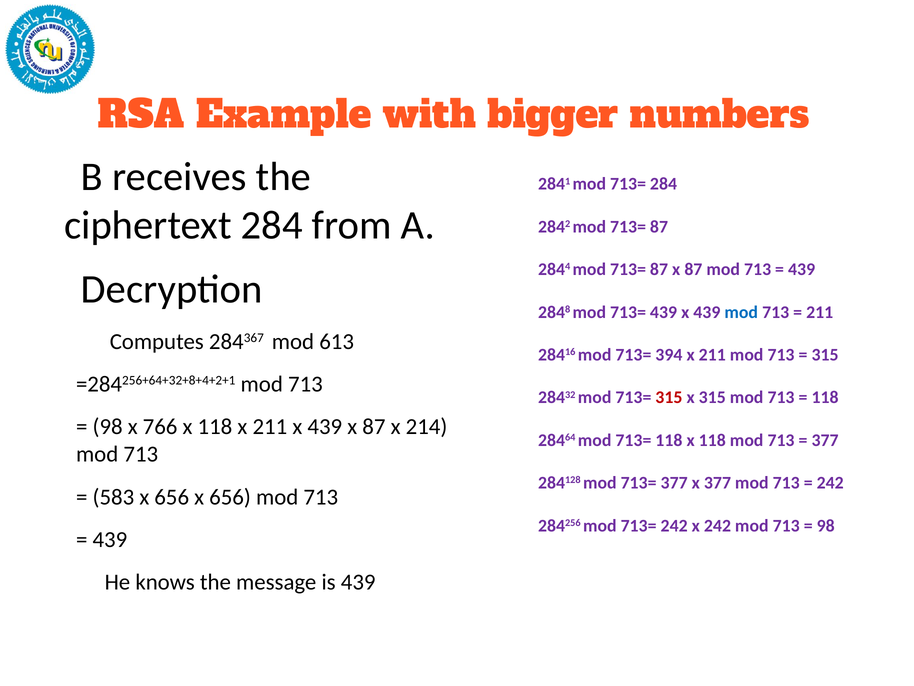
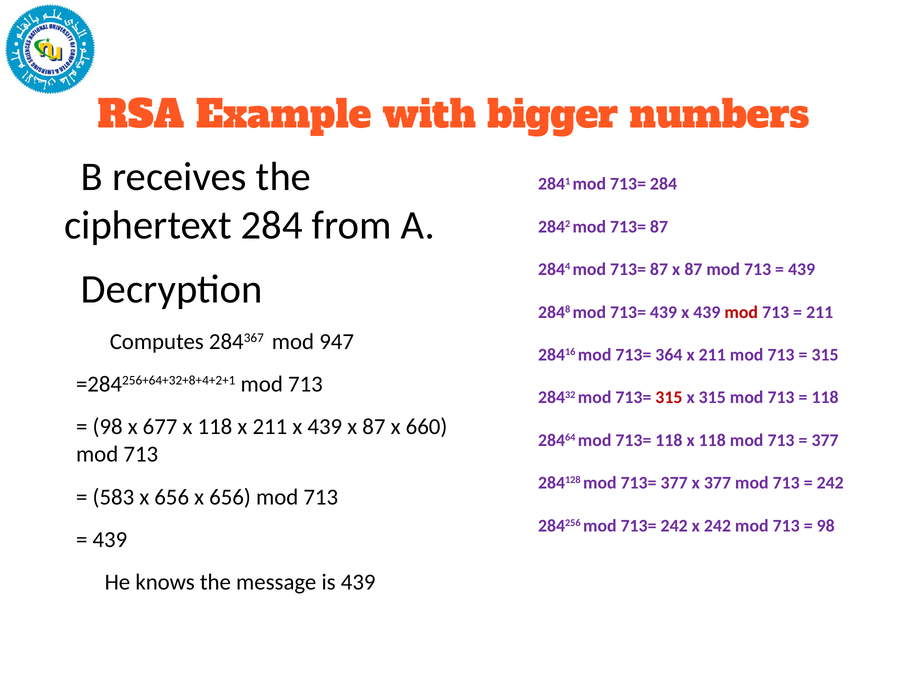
mod colour: blue -> red (741, 312)
613: 613 -> 947 (337, 341)
394: 394 -> 364 (669, 355)
766: 766 -> 677 (160, 427)
214: 214 -> 660 (427, 427)
